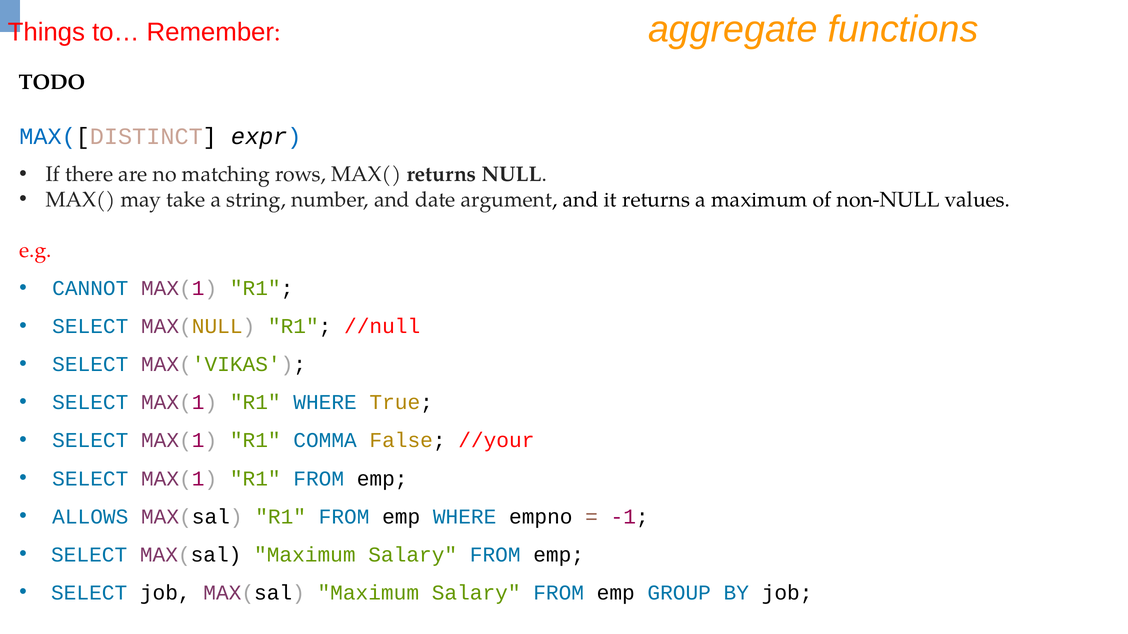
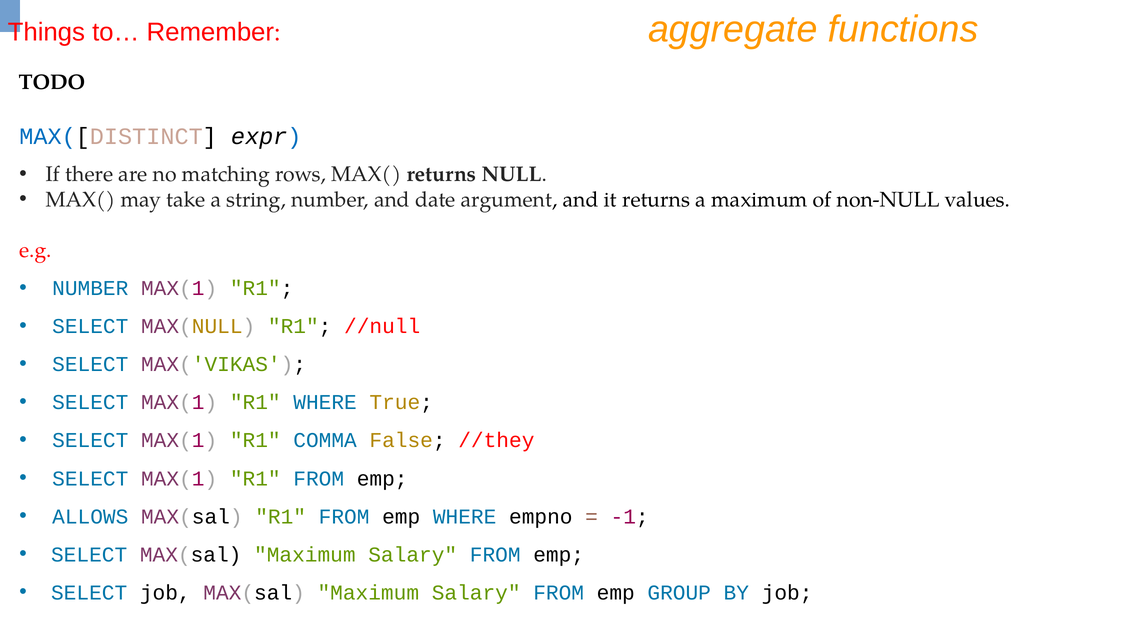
CANNOT: CANNOT -> NUMBER (90, 289)
//your: //your -> //they (496, 441)
